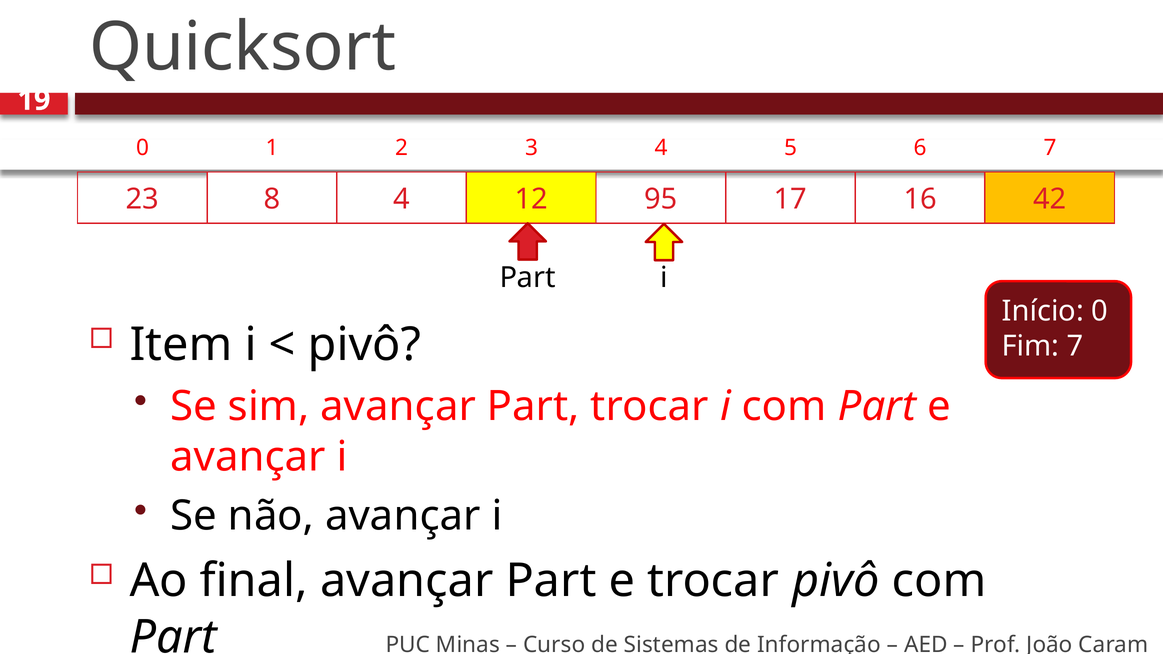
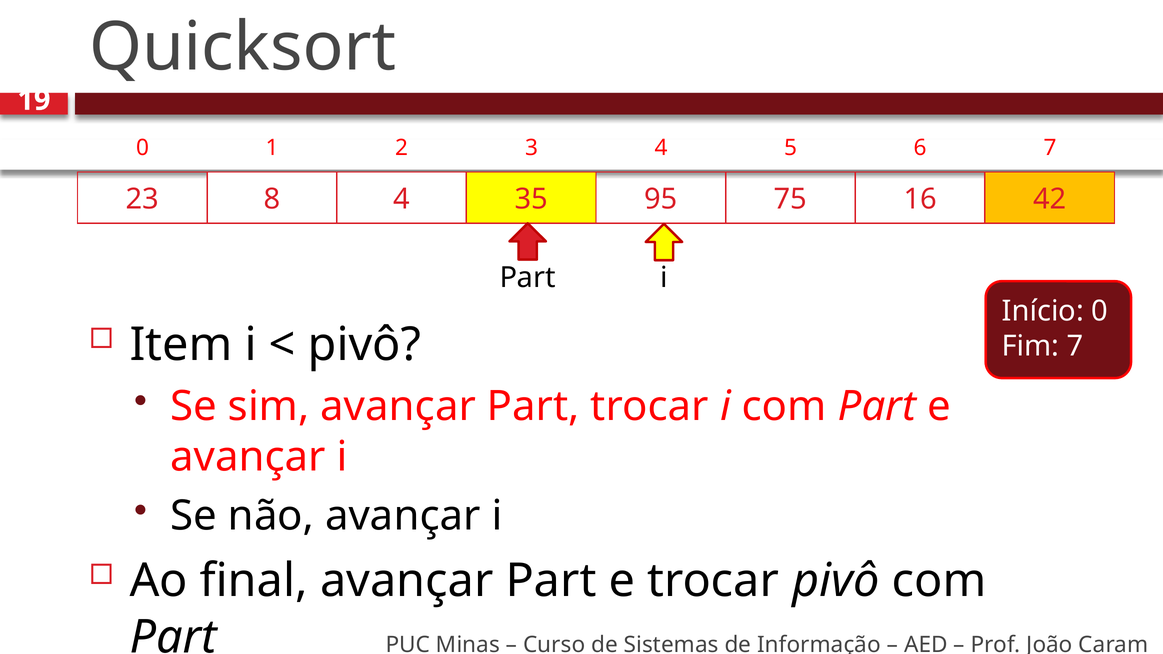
12: 12 -> 35 (531, 199)
17: 17 -> 75 (790, 199)
